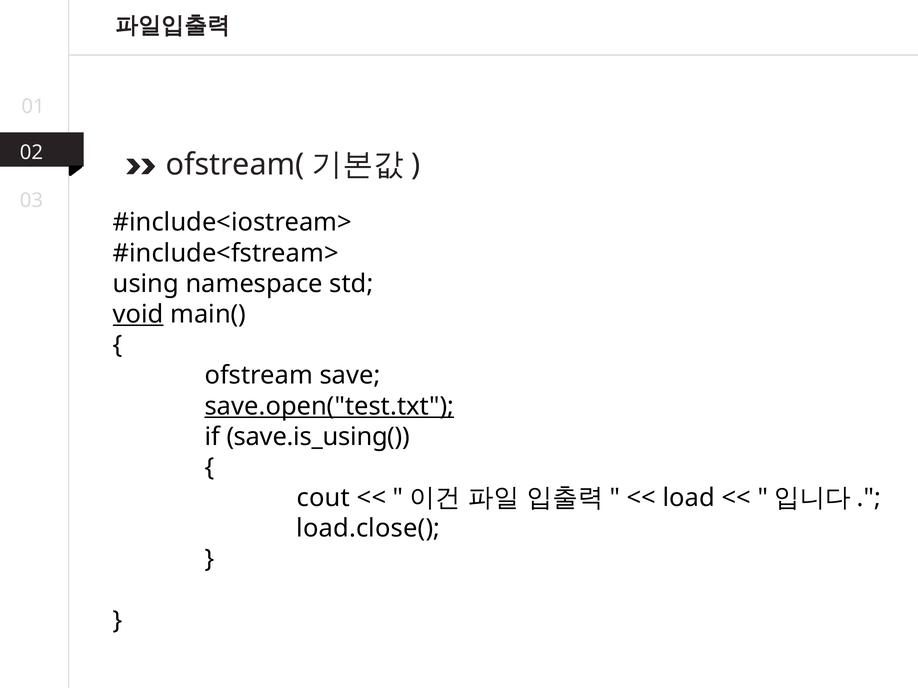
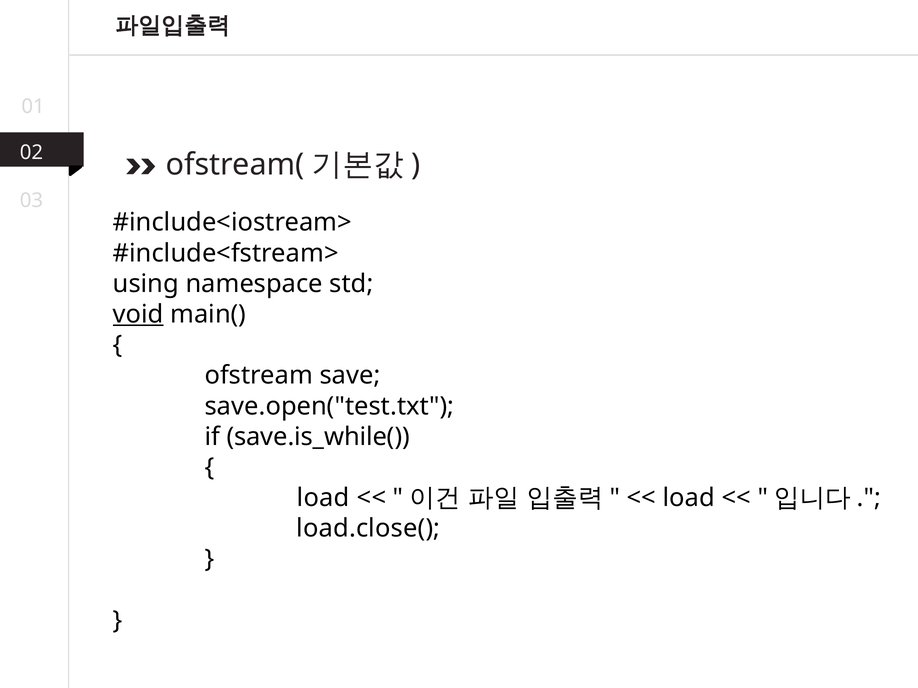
save.open("test.txt underline: present -> none (329, 406)
save.is_using(: save.is_using( -> save.is_while( (318, 437)
cout: cout -> load (323, 498)
